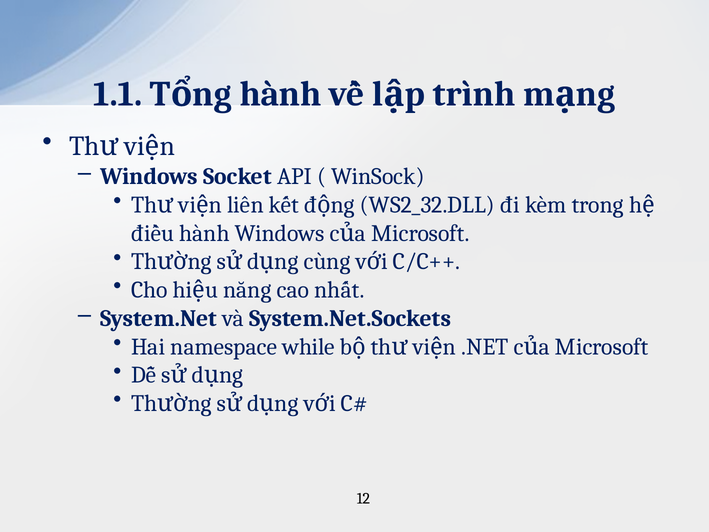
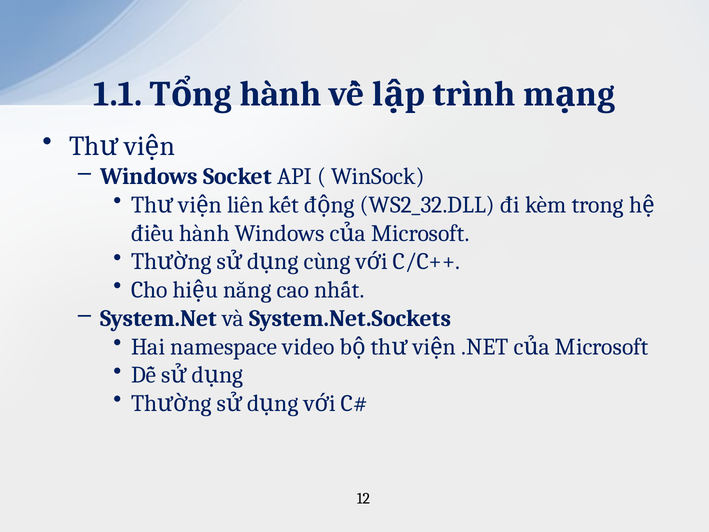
while: while -> video (308, 347)
